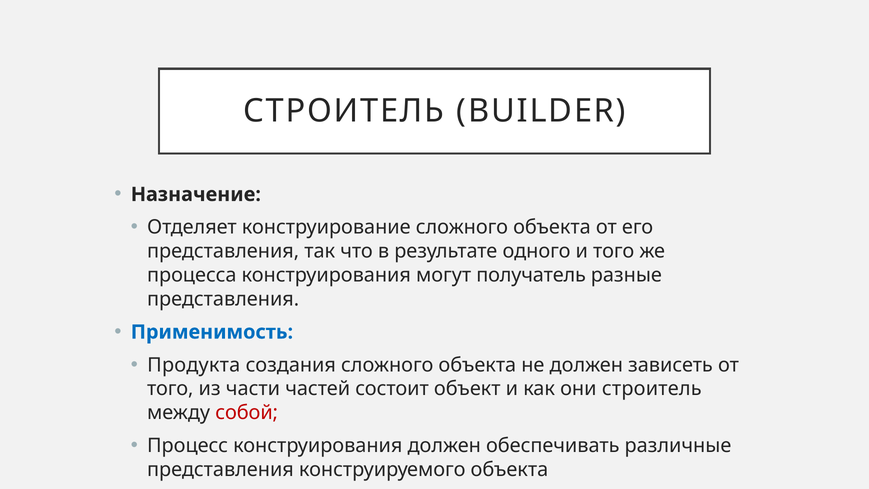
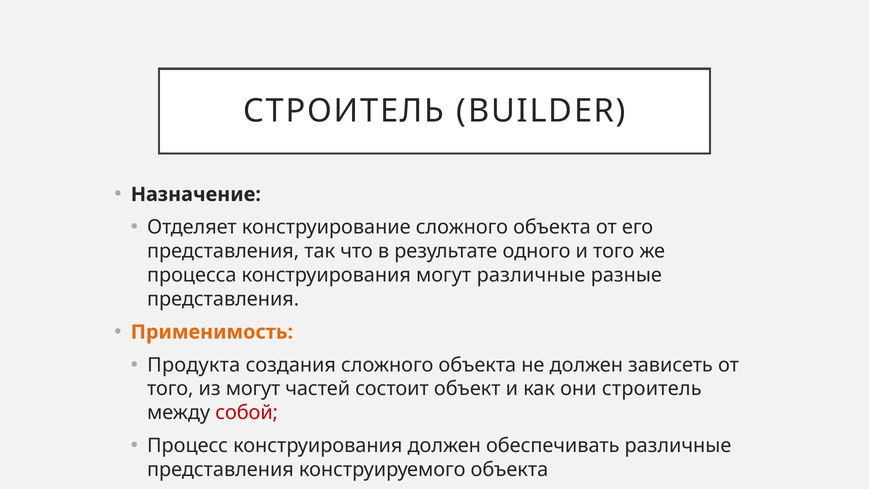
могут получатель: получатель -> различные (531, 275)
Применимость colour: blue -> orange (212, 332)
из части: части -> могут (253, 389)
